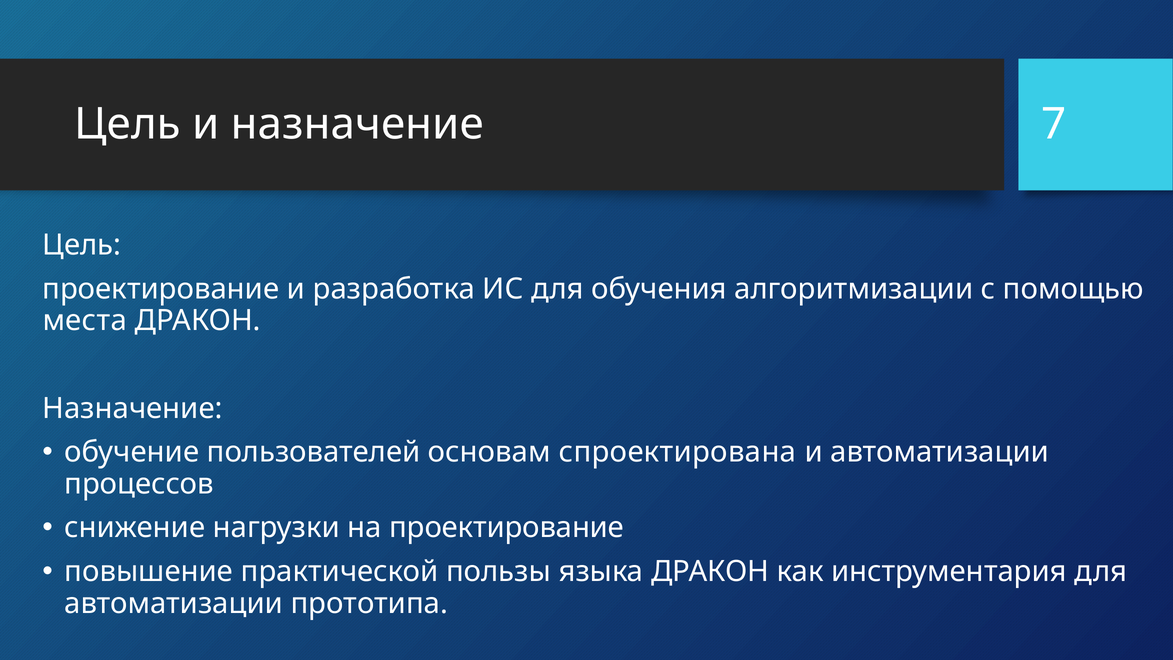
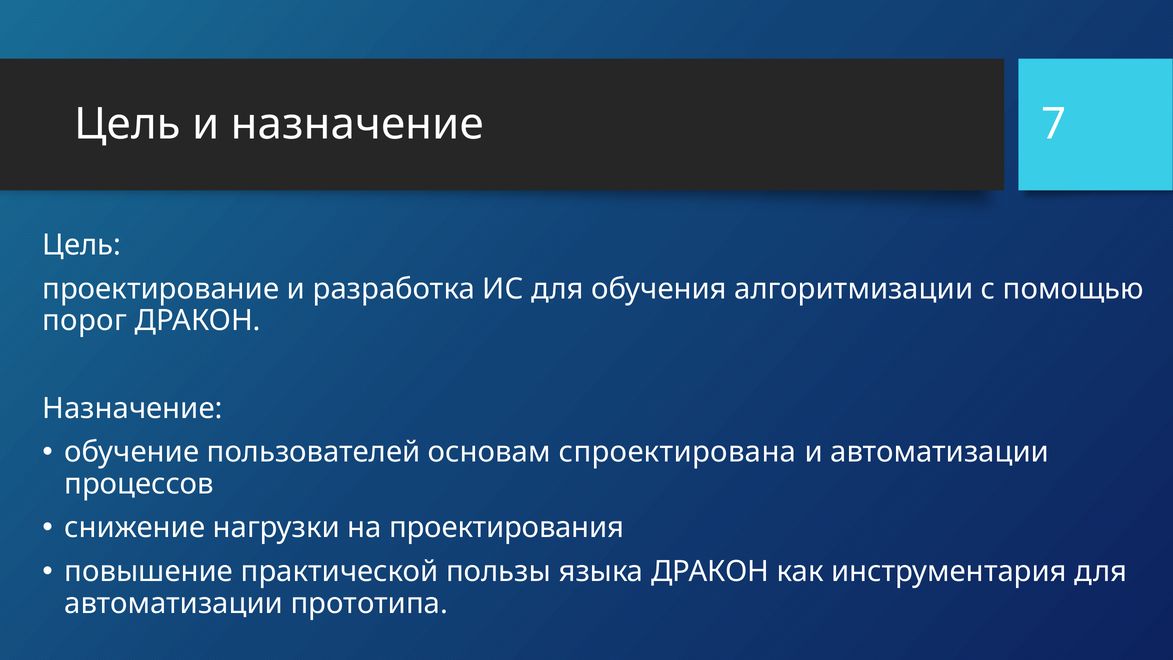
места: места -> порог (85, 320)
на проектирование: проектирование -> проектирования (507, 528)
